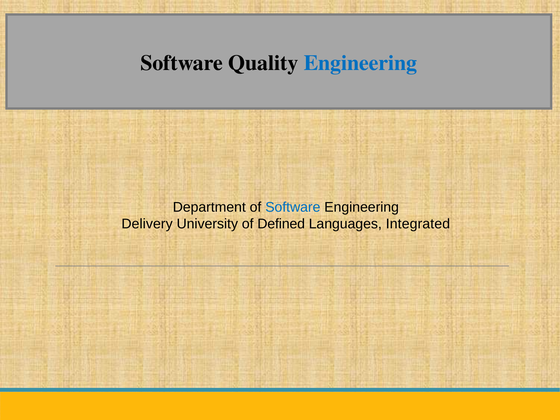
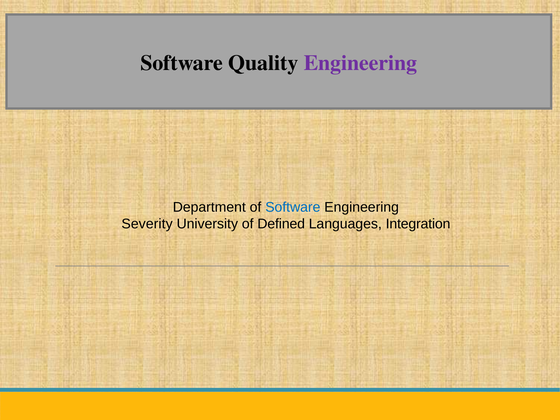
Engineering colour: blue -> purple (360, 63)
Delivery: Delivery -> Severity (147, 224)
Integrated: Integrated -> Integration (418, 224)
